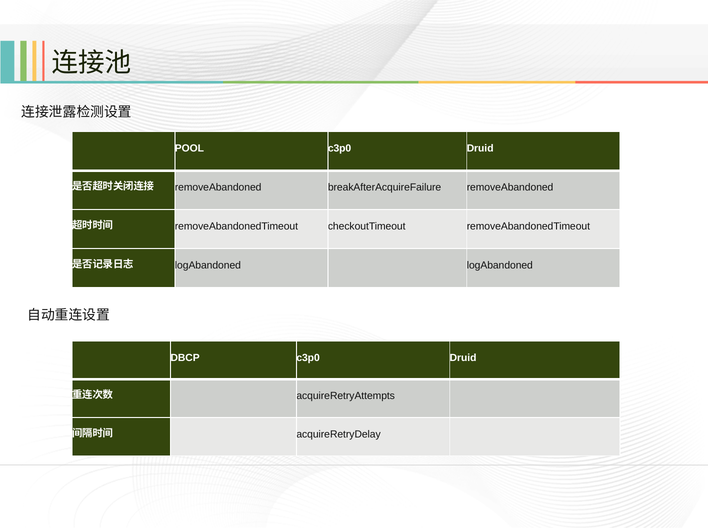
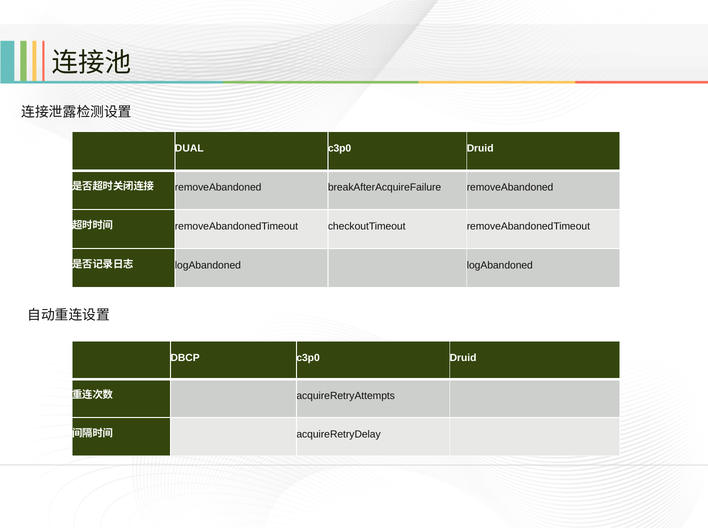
POOL: POOL -> DUAL (189, 148)
